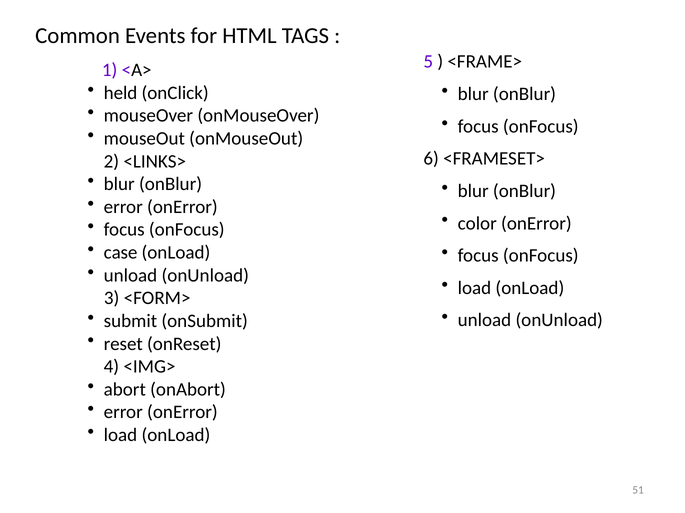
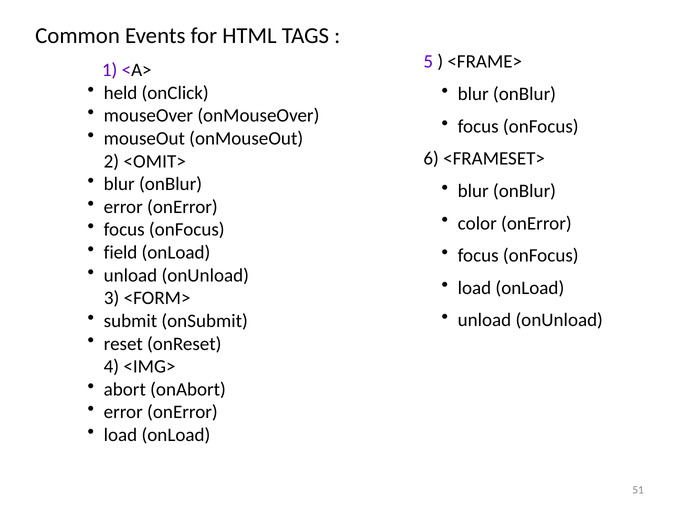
<LINKS>: <LINKS> -> <OMIT> (155, 162)
case: case -> field (121, 253)
